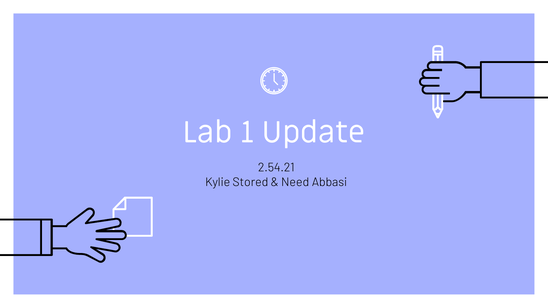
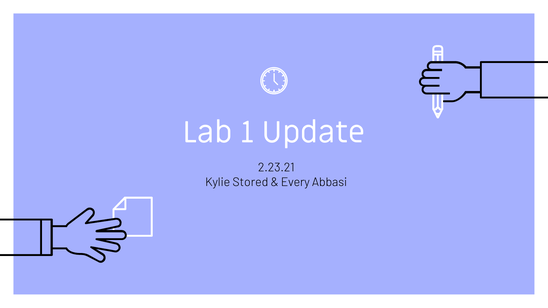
2.54.21: 2.54.21 -> 2.23.21 (276, 168)
Need: Need -> Every (295, 182)
